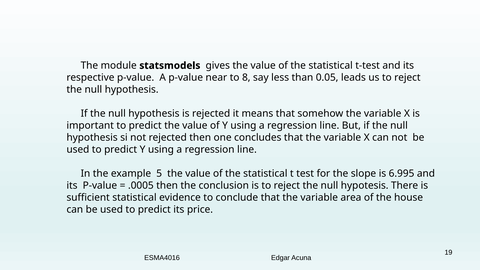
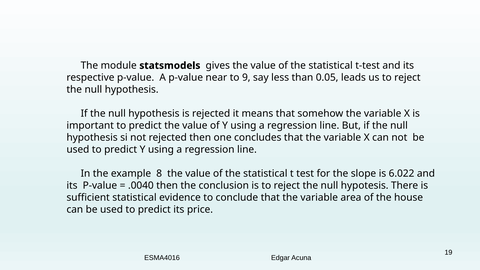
8: 8 -> 9 (246, 78)
5: 5 -> 8 (159, 174)
6.995: 6.995 -> 6.022 (402, 174)
.0005: .0005 -> .0040 (141, 186)
